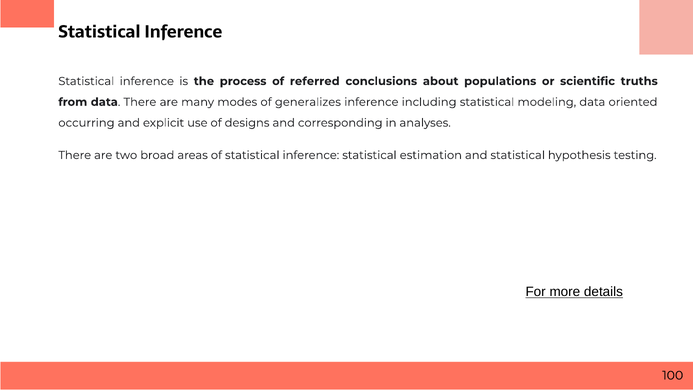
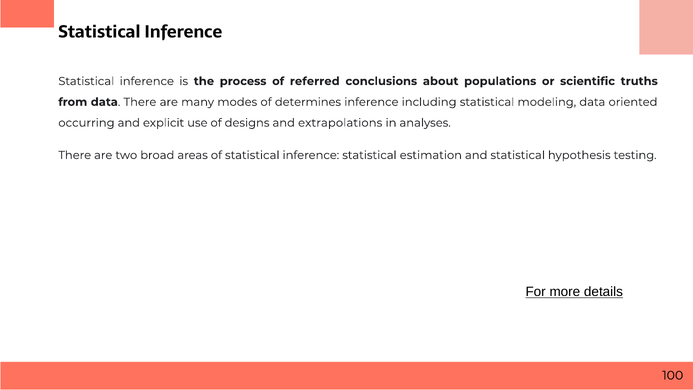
generalizes: generalizes -> determines (308, 102)
corresponding: corresponding -> extrapolations (340, 123)
